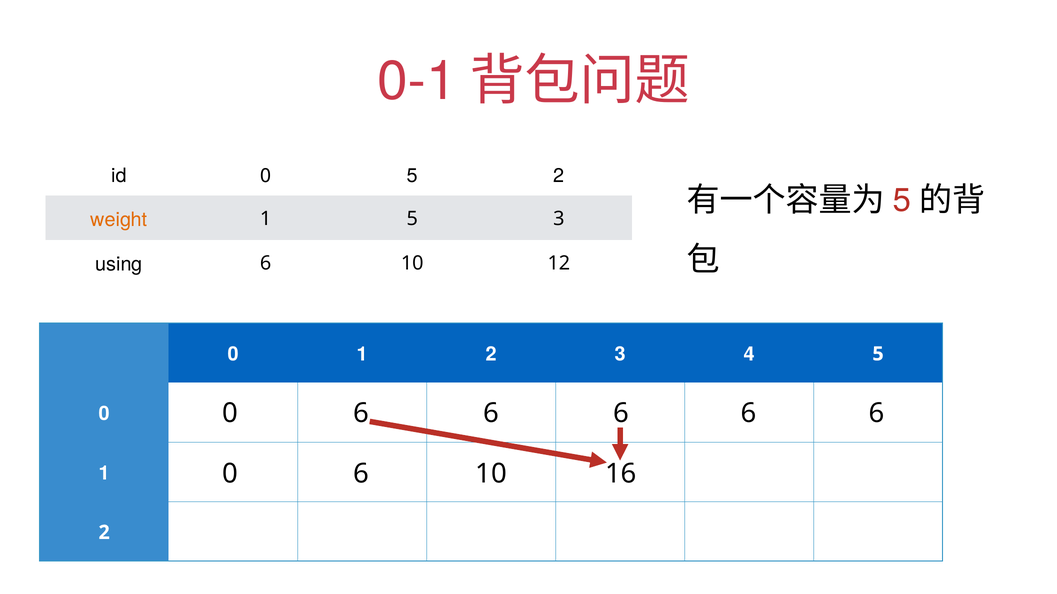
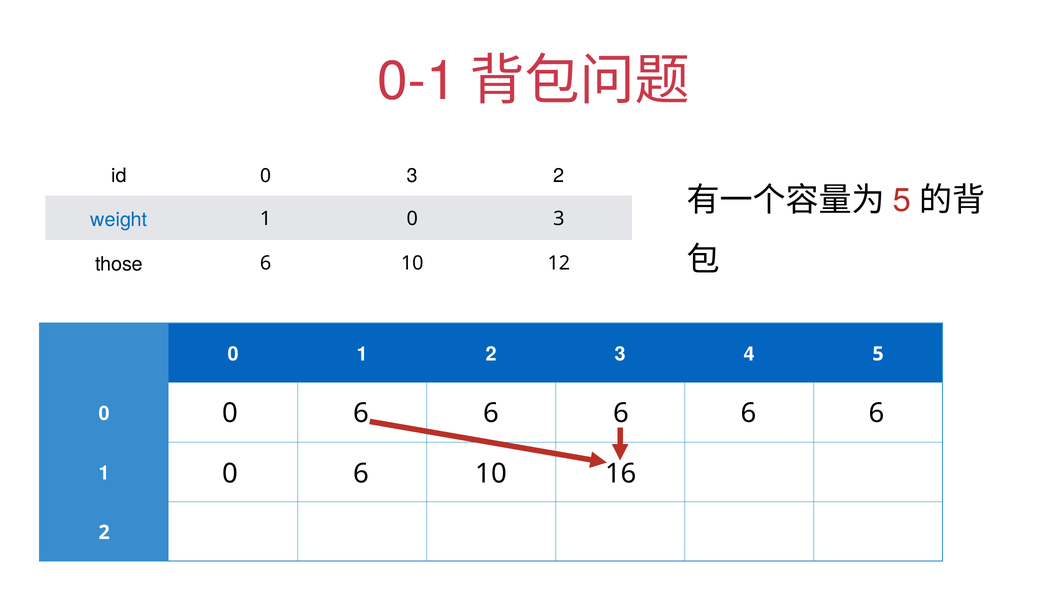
id 0 5: 5 -> 3 (412, 176)
weight colour: orange -> blue (119, 220)
1 5: 5 -> 0 (412, 219)
using: using -> those (119, 264)
